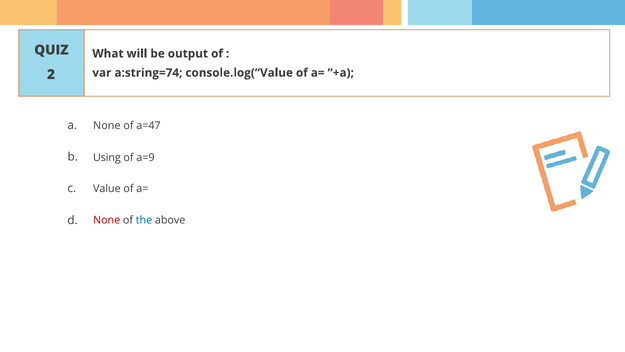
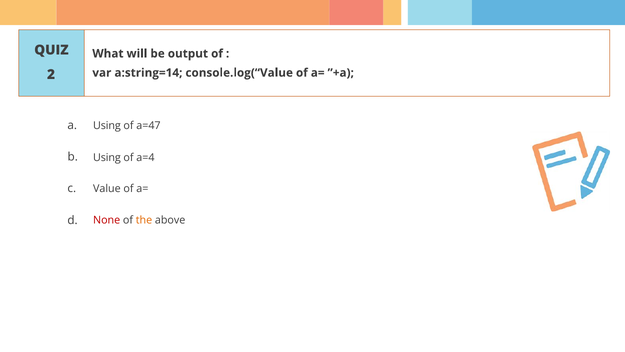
a:string=74: a:string=74 -> a:string=14 (148, 73)
None: None -> Using (107, 126)
a=9: a=9 -> a=4 (145, 157)
the colour: blue -> orange (144, 220)
